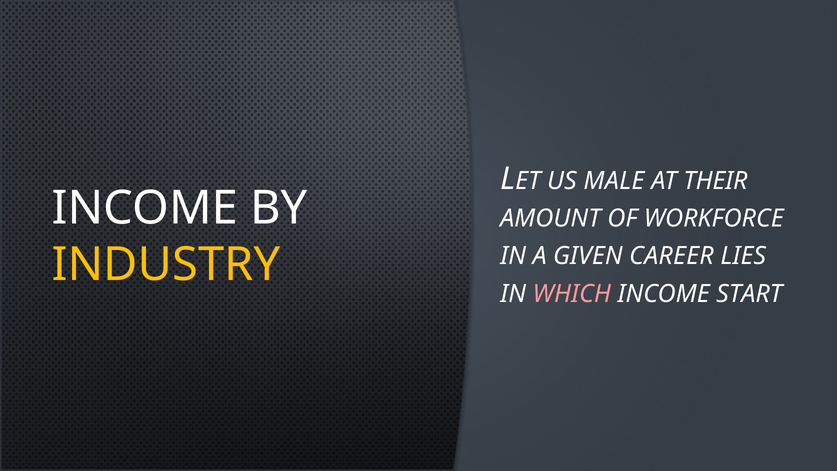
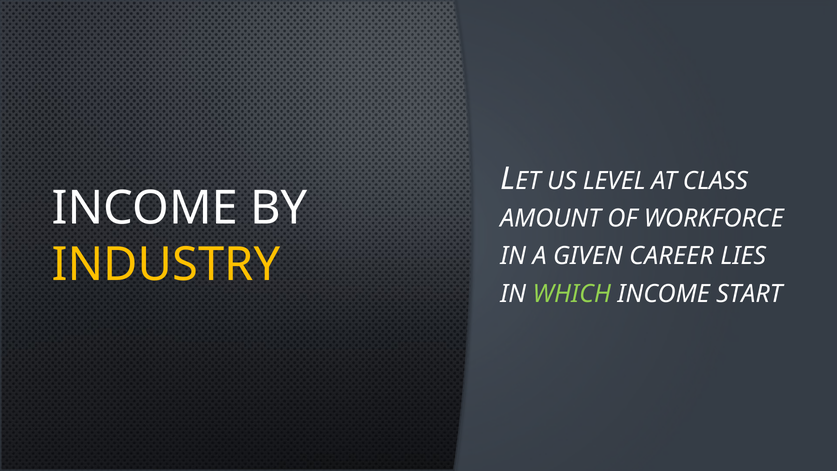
MALE: MALE -> LEVEL (614, 181)
THEIR: THEIR -> CLASS (715, 181)
WHICH colour: pink -> light green (572, 294)
